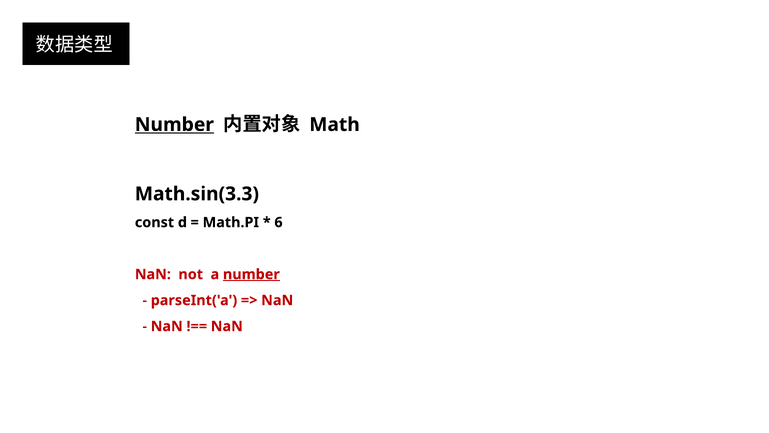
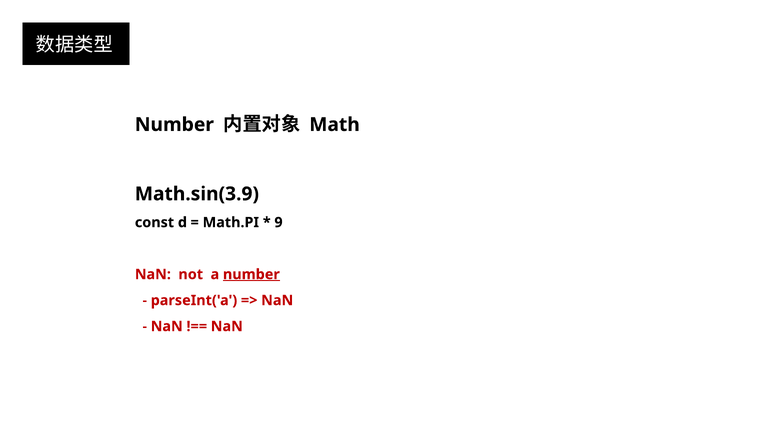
Number underline: present -> none (174, 125)
Math.sin(3.3: Math.sin(3.3 -> Math.sin(3.9 (197, 194)
6: 6 -> 9 (278, 222)
